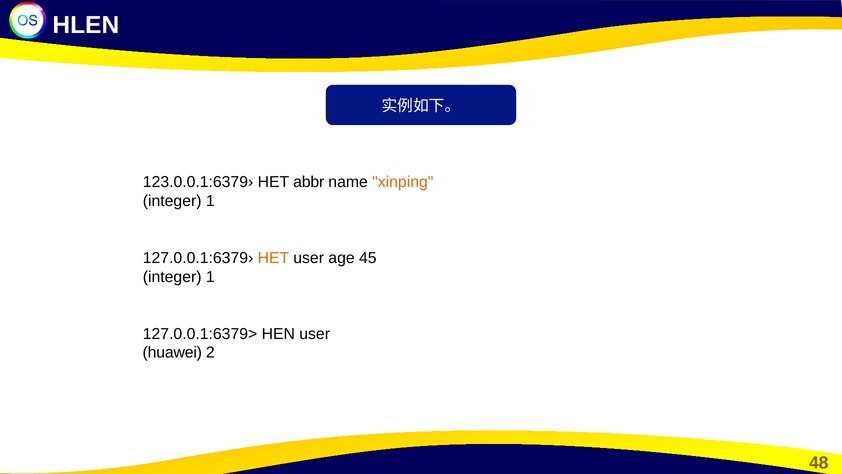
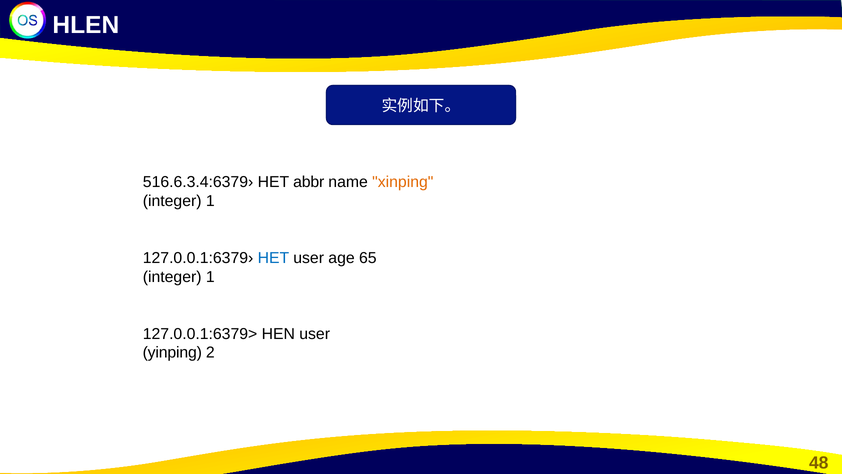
123.0.0.1:6379›: 123.0.0.1:6379› -> 516.6.3.4:6379› (198, 182)
HET colour: orange -> blue (273, 258)
45: 45 -> 65 (368, 258)
huawei: huawei -> yinping (172, 352)
